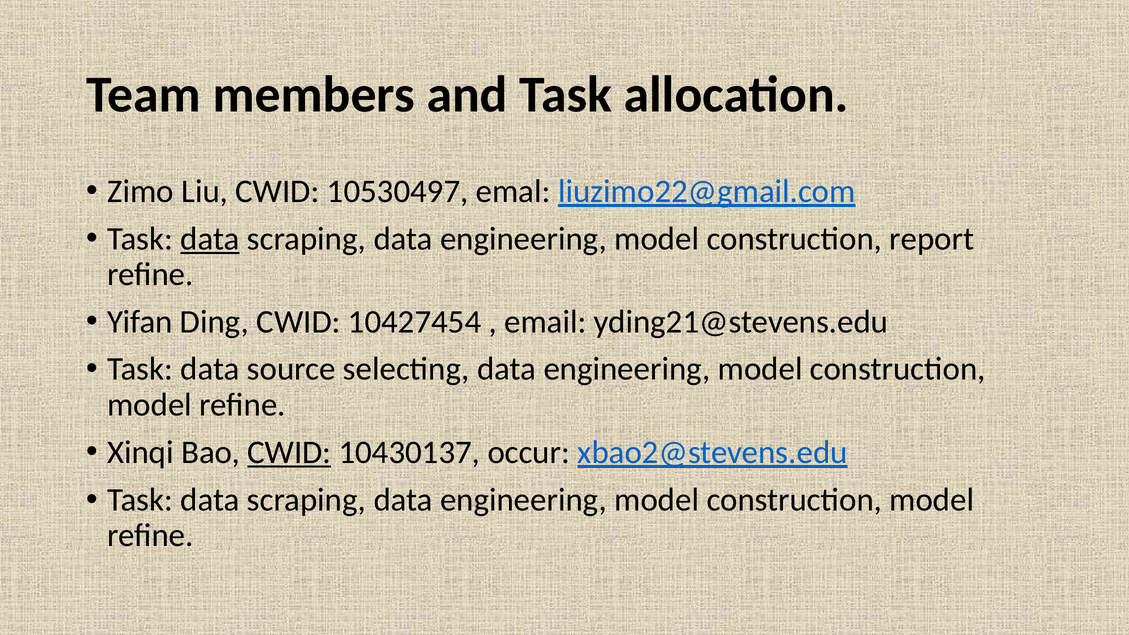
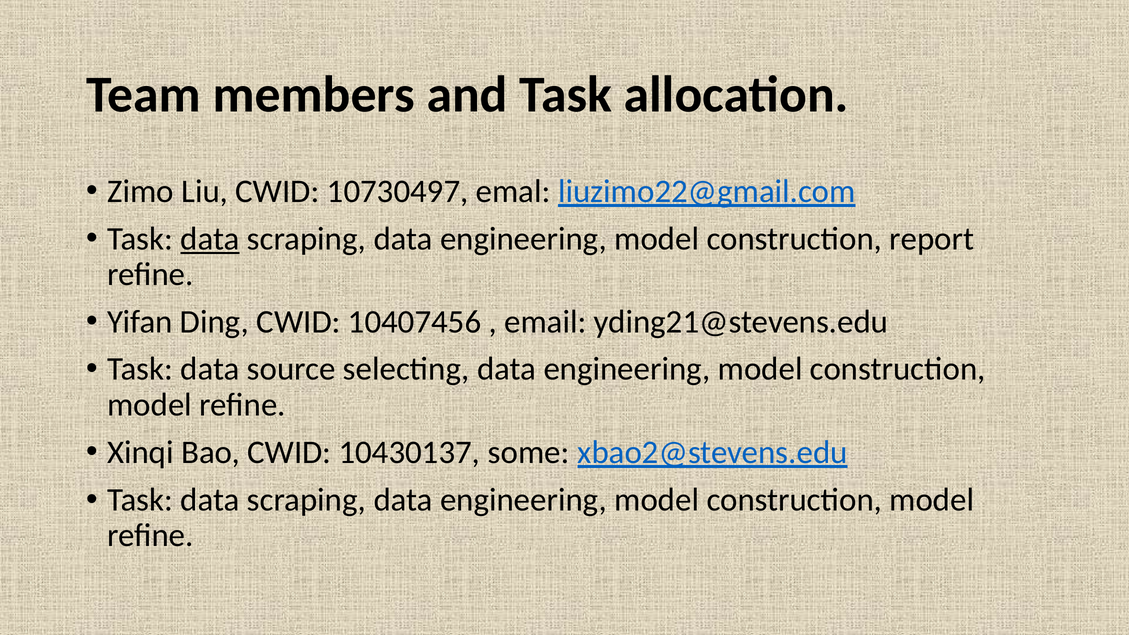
10530497: 10530497 -> 10730497 (398, 191)
10427454: 10427454 -> 10407456 (415, 322)
CWID underline: present -> none (289, 453)
occur: occur -> some (529, 453)
